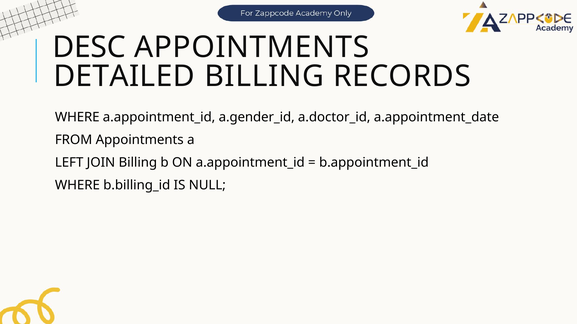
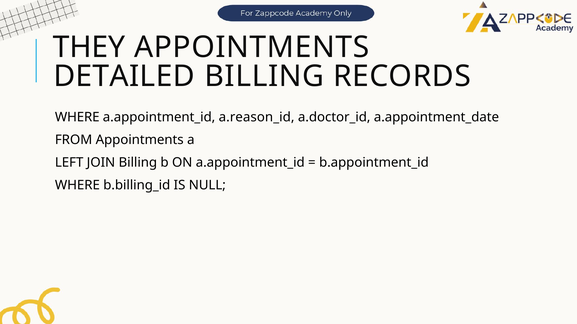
DESC: DESC -> THEY (89, 47)
a.gender_id: a.gender_id -> a.reason_id (257, 117)
